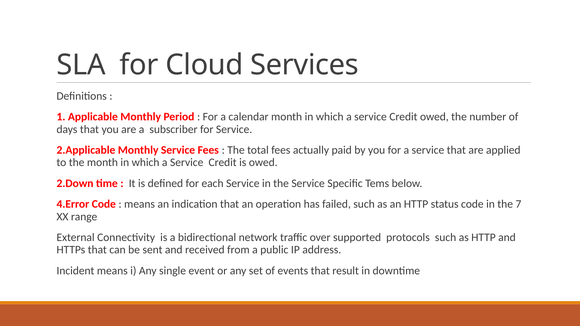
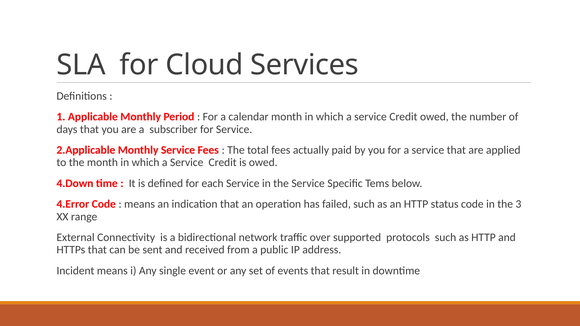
2.Down: 2.Down -> 4.Down (75, 183)
7: 7 -> 3 (518, 204)
